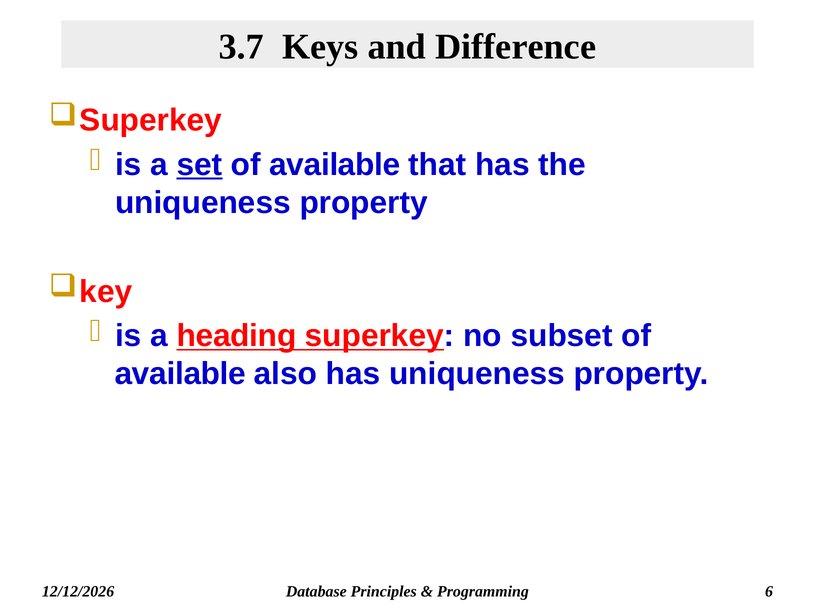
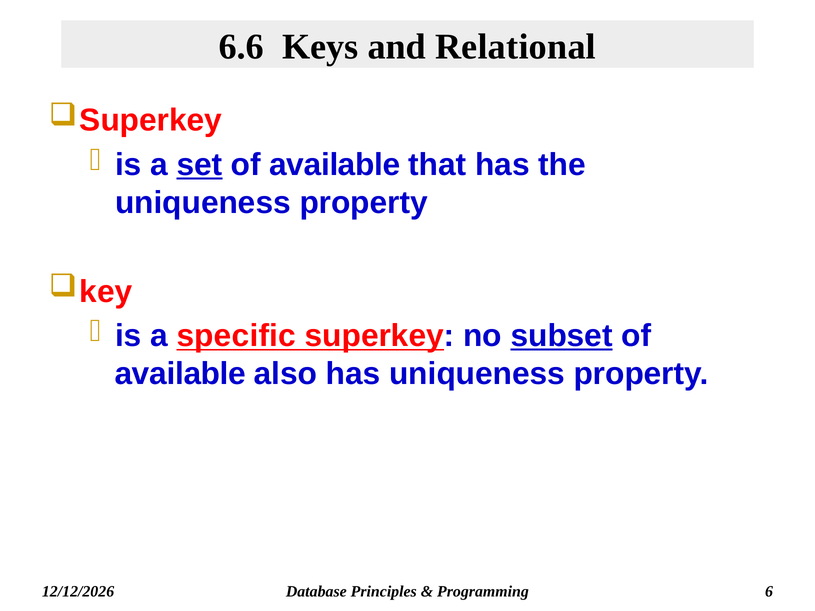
3.7: 3.7 -> 6.6 (241, 47)
Difference: Difference -> Relational (515, 47)
heading: heading -> specific (236, 336)
subset underline: none -> present (562, 336)
